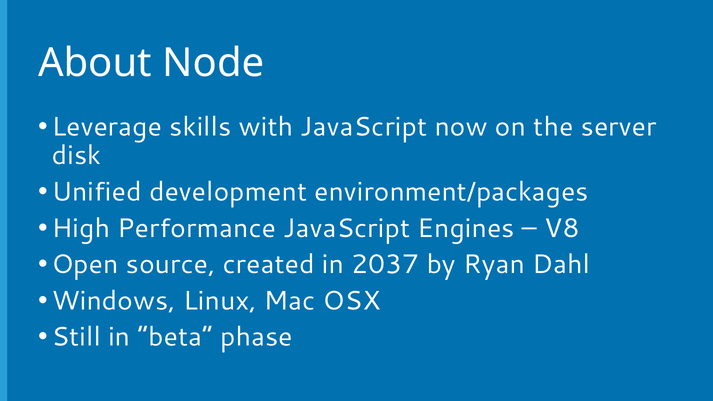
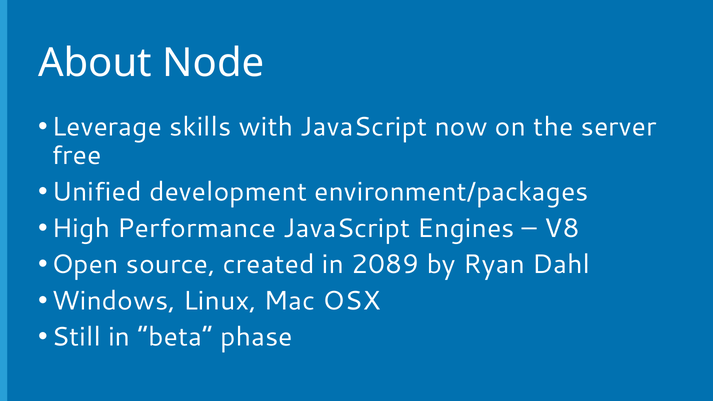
disk: disk -> free (76, 156)
2037: 2037 -> 2089 (385, 265)
